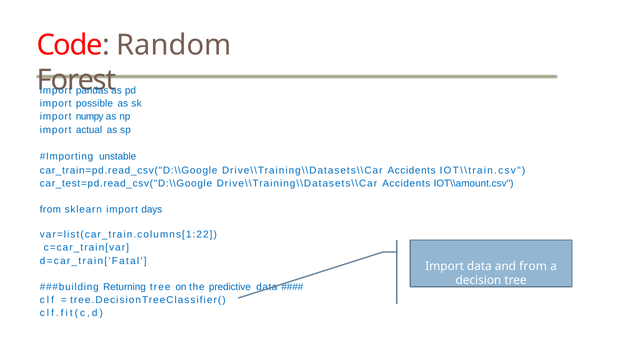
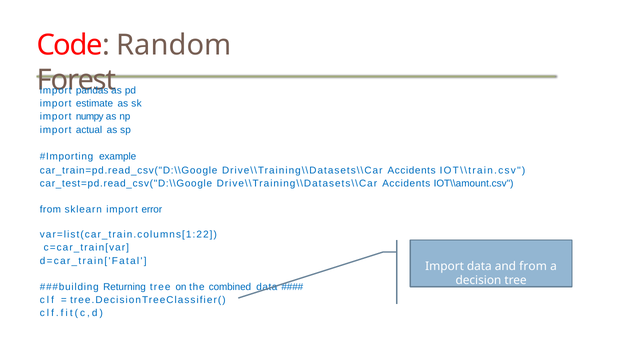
possible: possible -> estimate (94, 104)
unstable: unstable -> example (118, 157)
days: days -> error (152, 210)
predictive: predictive -> combined (230, 287)
